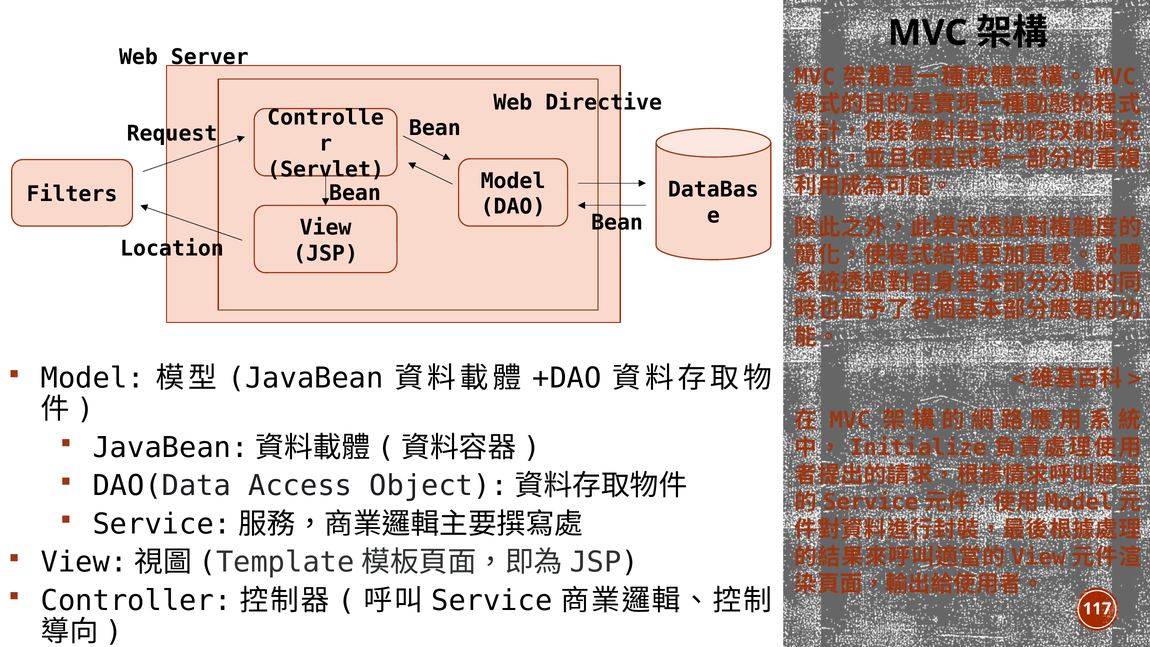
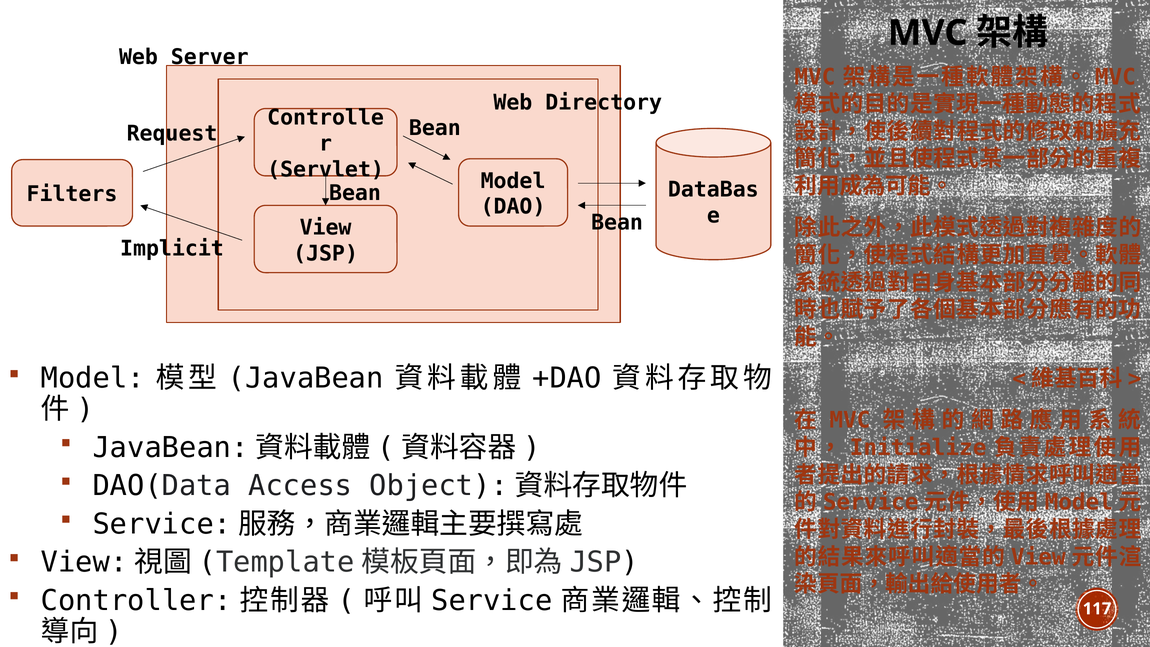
Directive: Directive -> Directory (604, 103)
Location: Location -> Implicit (172, 249)
